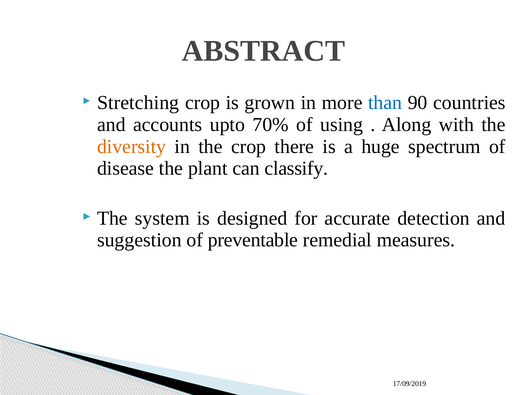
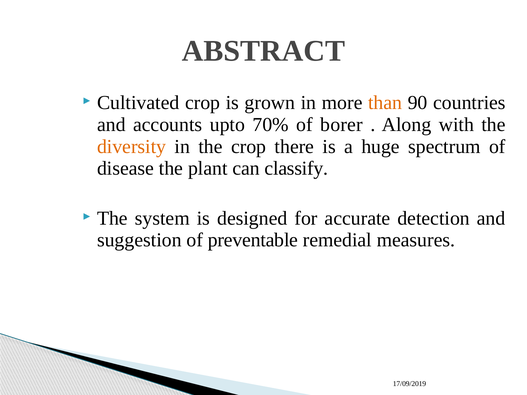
Stretching: Stretching -> Cultivated (138, 103)
than colour: blue -> orange (385, 103)
using: using -> borer (342, 125)
